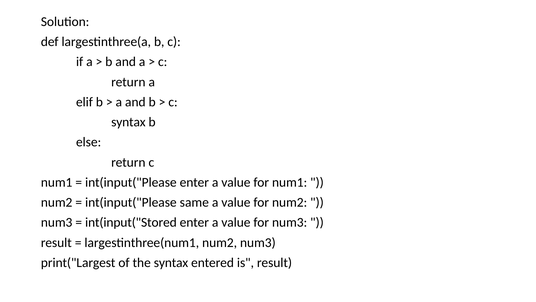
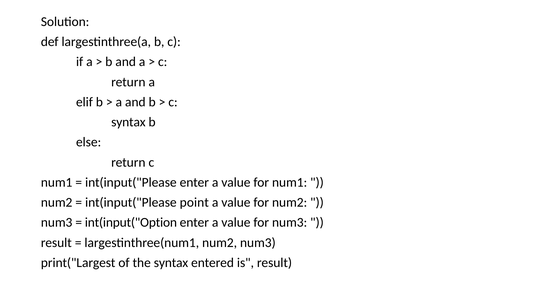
same: same -> point (194, 202)
int(input("Stored: int(input("Stored -> int(input("Option (131, 222)
